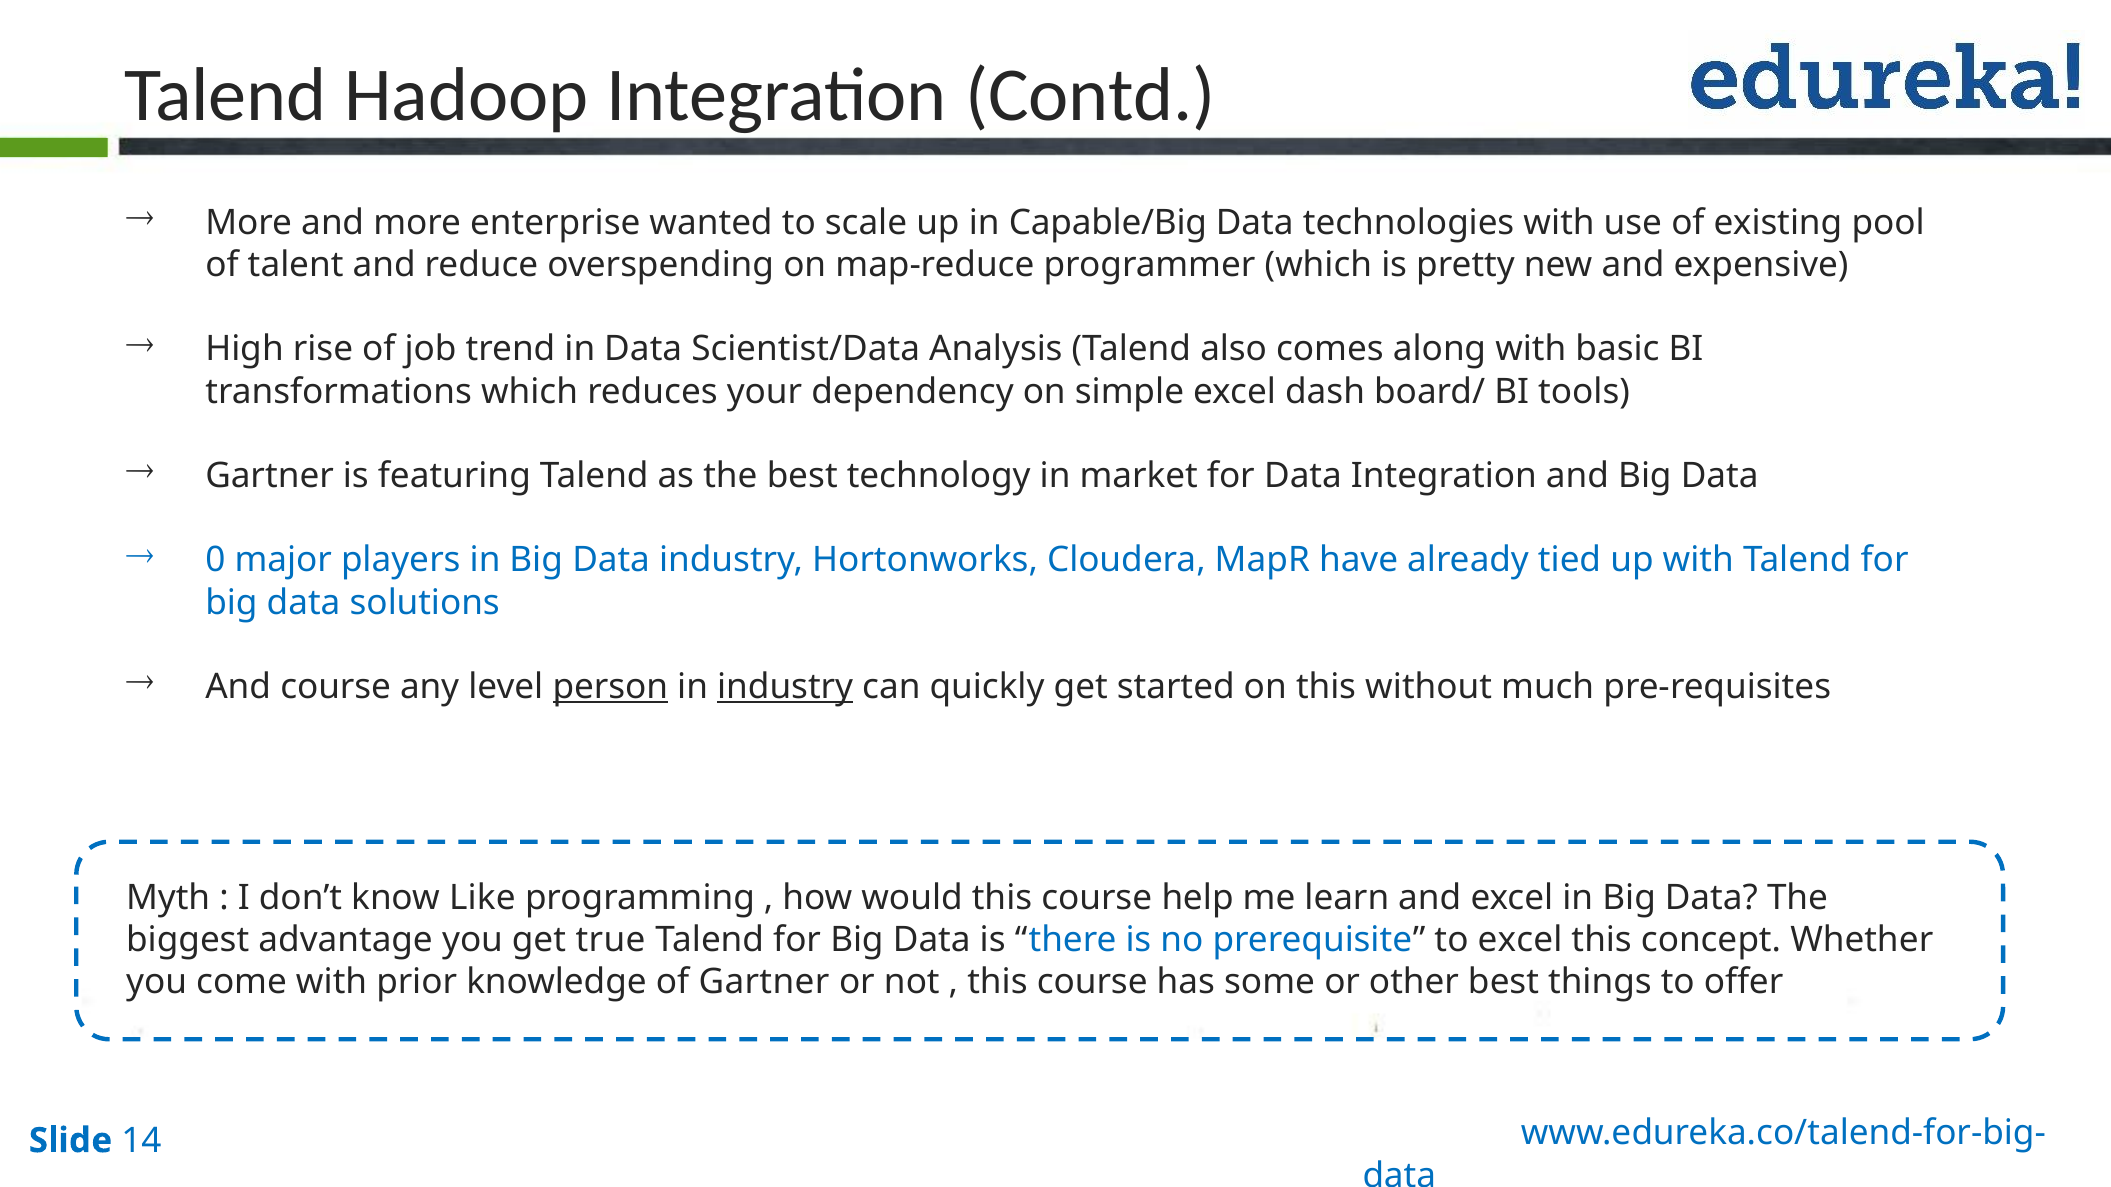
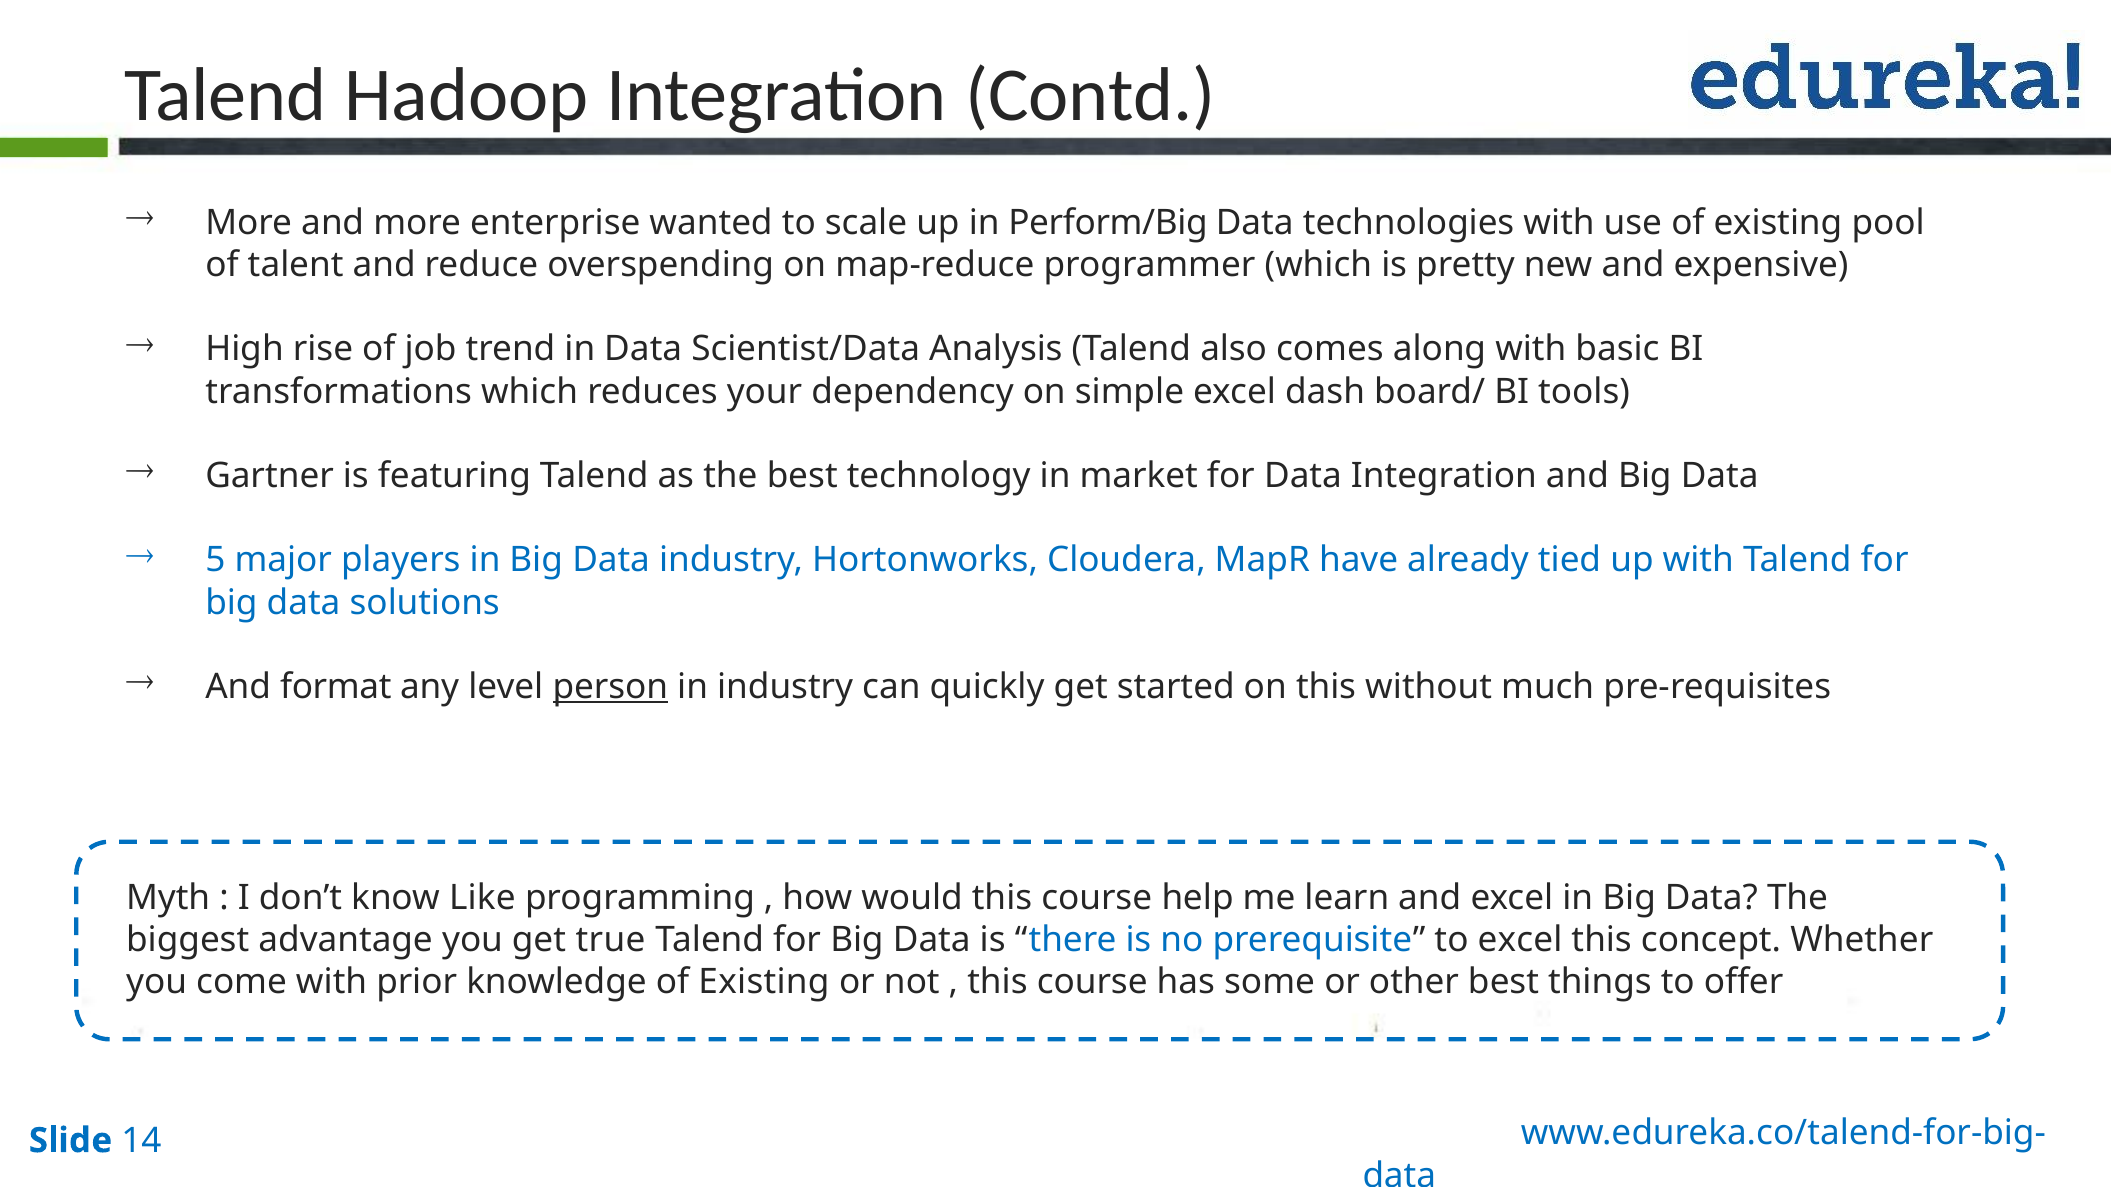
Capable/Big: Capable/Big -> Perform/Big (1108, 223)
0: 0 -> 5 (216, 561)
And course: course -> format (336, 687)
industry underline: present -> none (785, 687)
knowledge of Gartner: Gartner -> Existing (764, 983)
